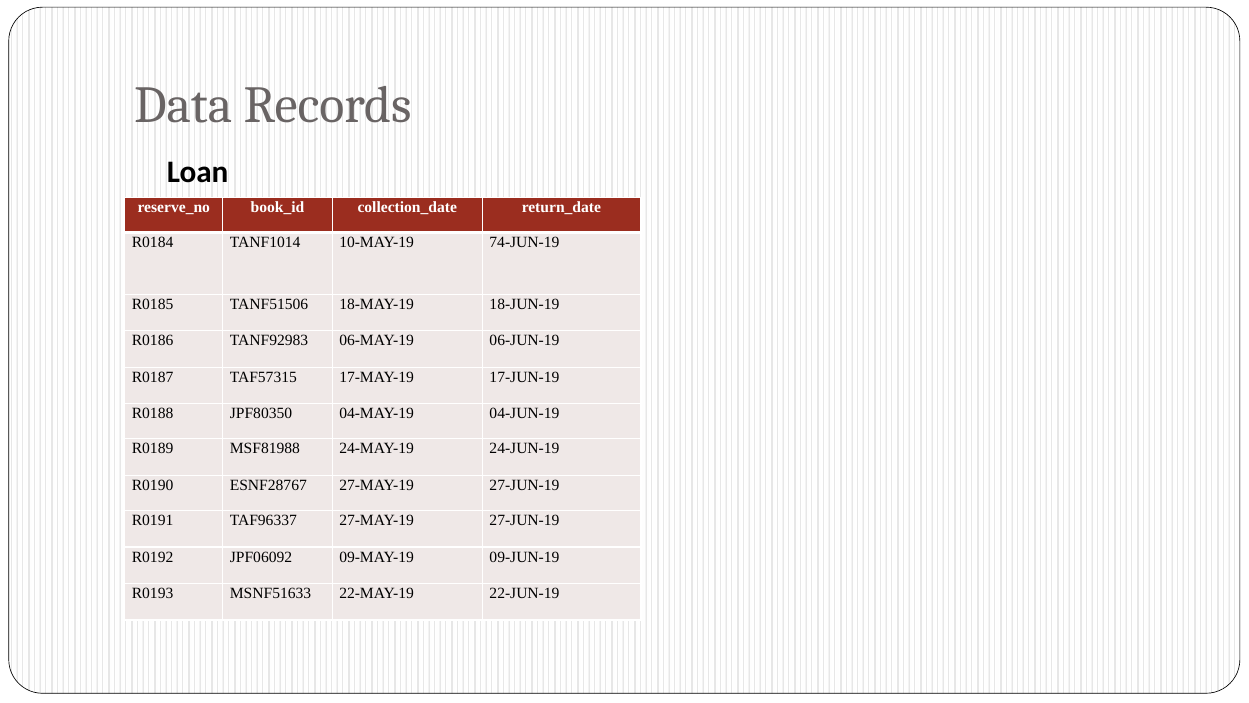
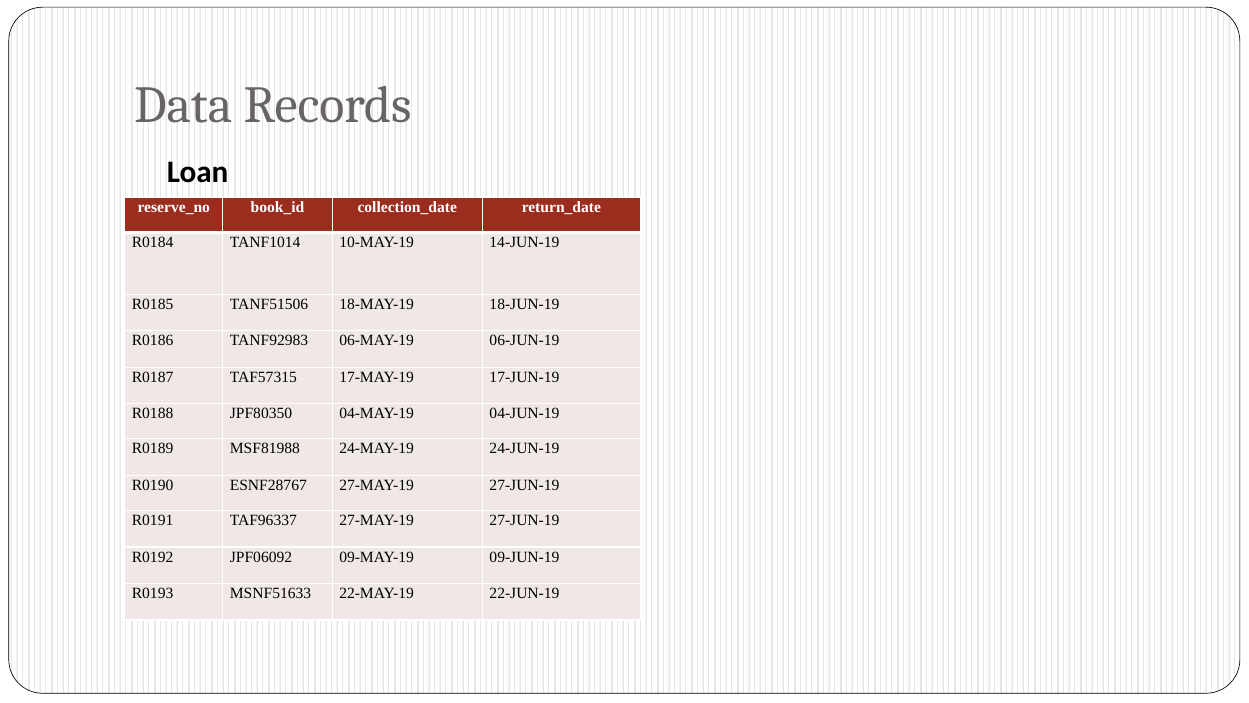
74-JUN-19: 74-JUN-19 -> 14-JUN-19 (524, 242)
